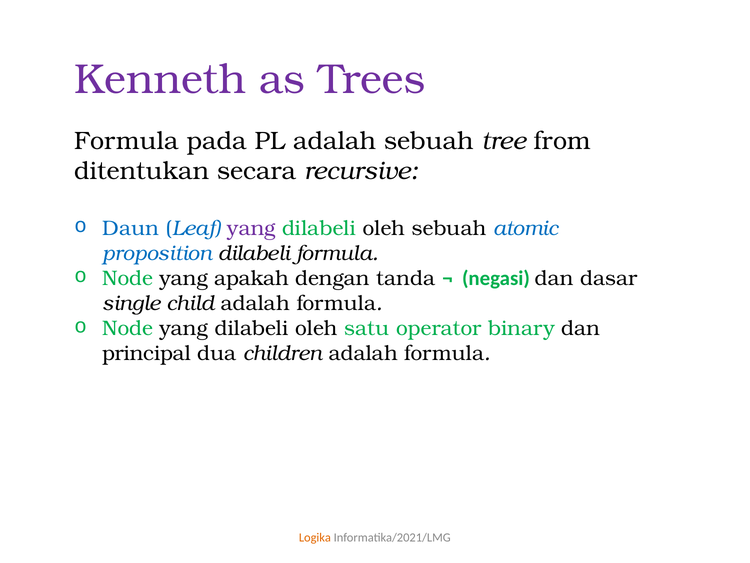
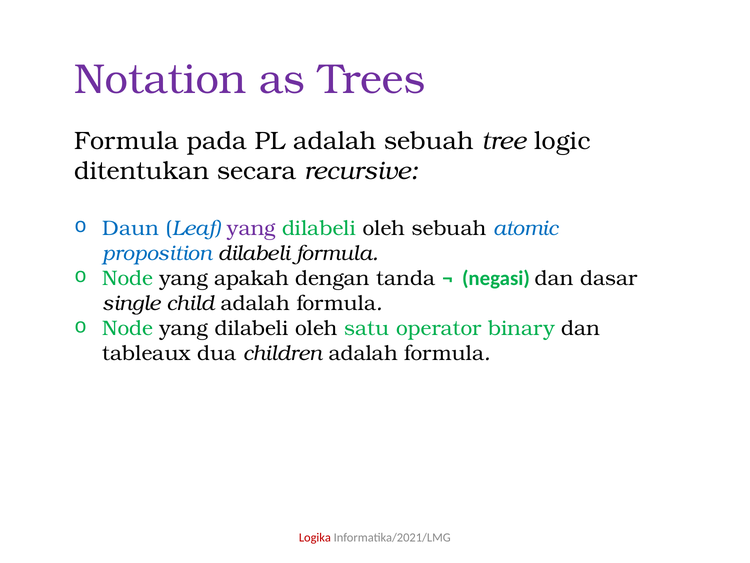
Kenneth: Kenneth -> Notation (160, 80)
from: from -> logic (562, 141)
principal: principal -> tableaux (146, 353)
Logika colour: orange -> red (315, 537)
